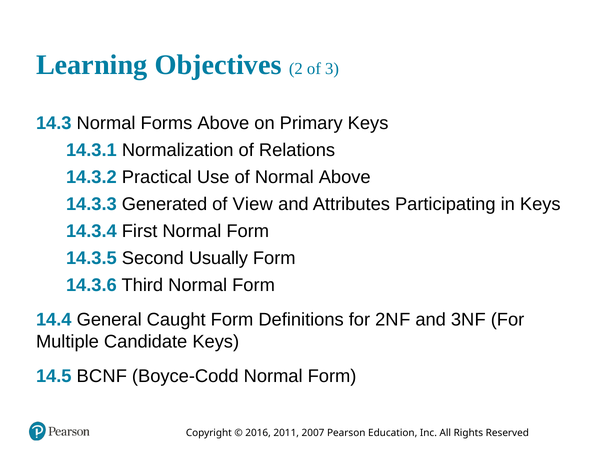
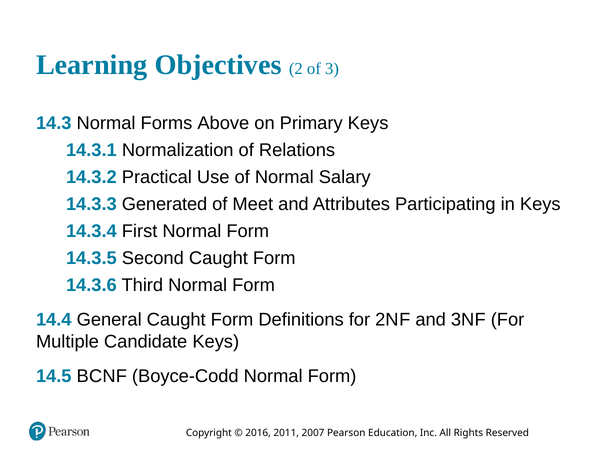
Normal Above: Above -> Salary (345, 177)
View: View -> Meet (253, 204)
Second Usually: Usually -> Caught (218, 258)
